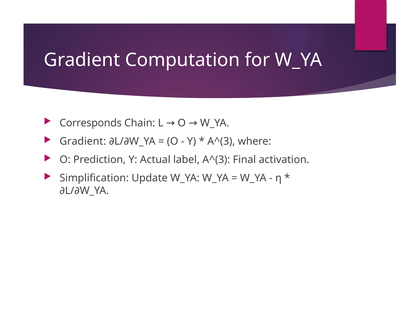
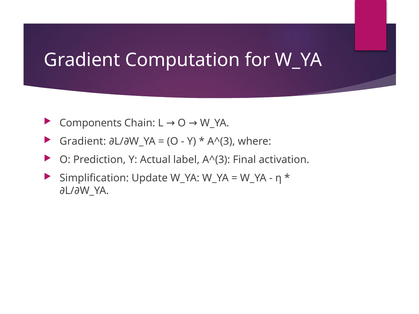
Corresponds: Corresponds -> Components (91, 123)
